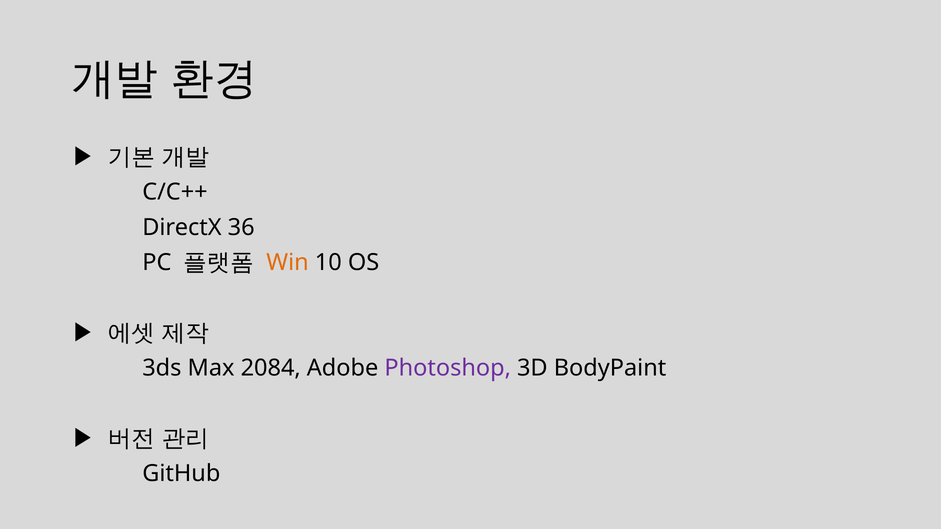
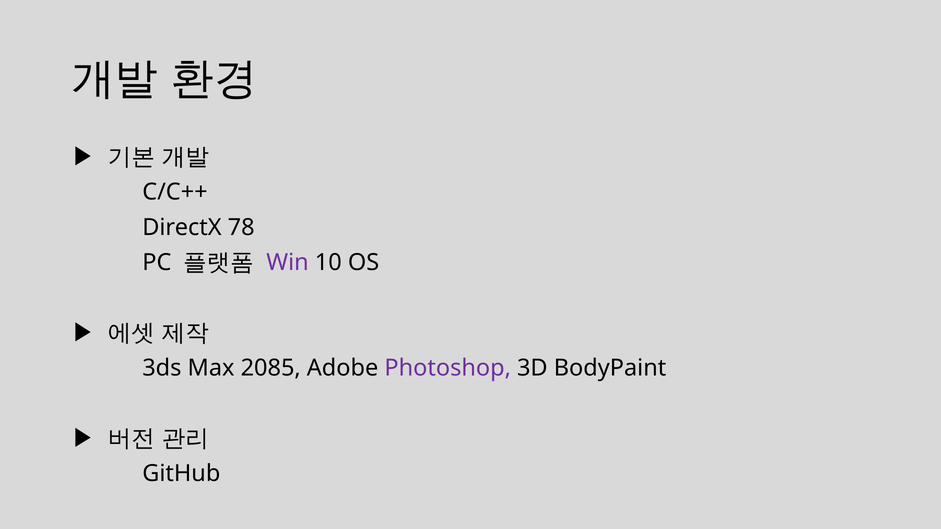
36: 36 -> 78 (241, 227)
Win colour: orange -> purple (288, 263)
2084: 2084 -> 2085 (271, 368)
